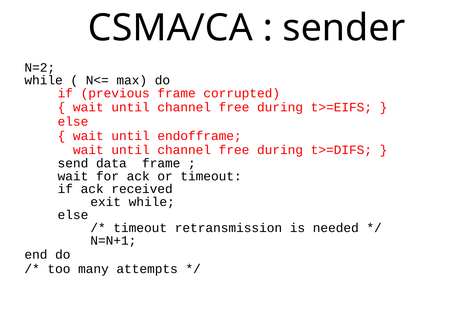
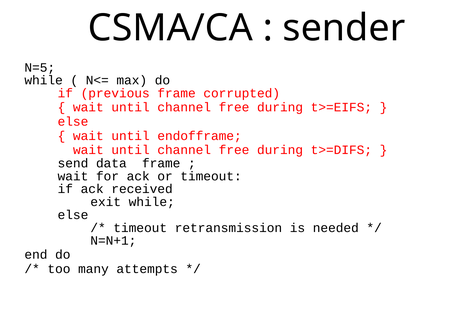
N=2: N=2 -> N=5 (40, 67)
